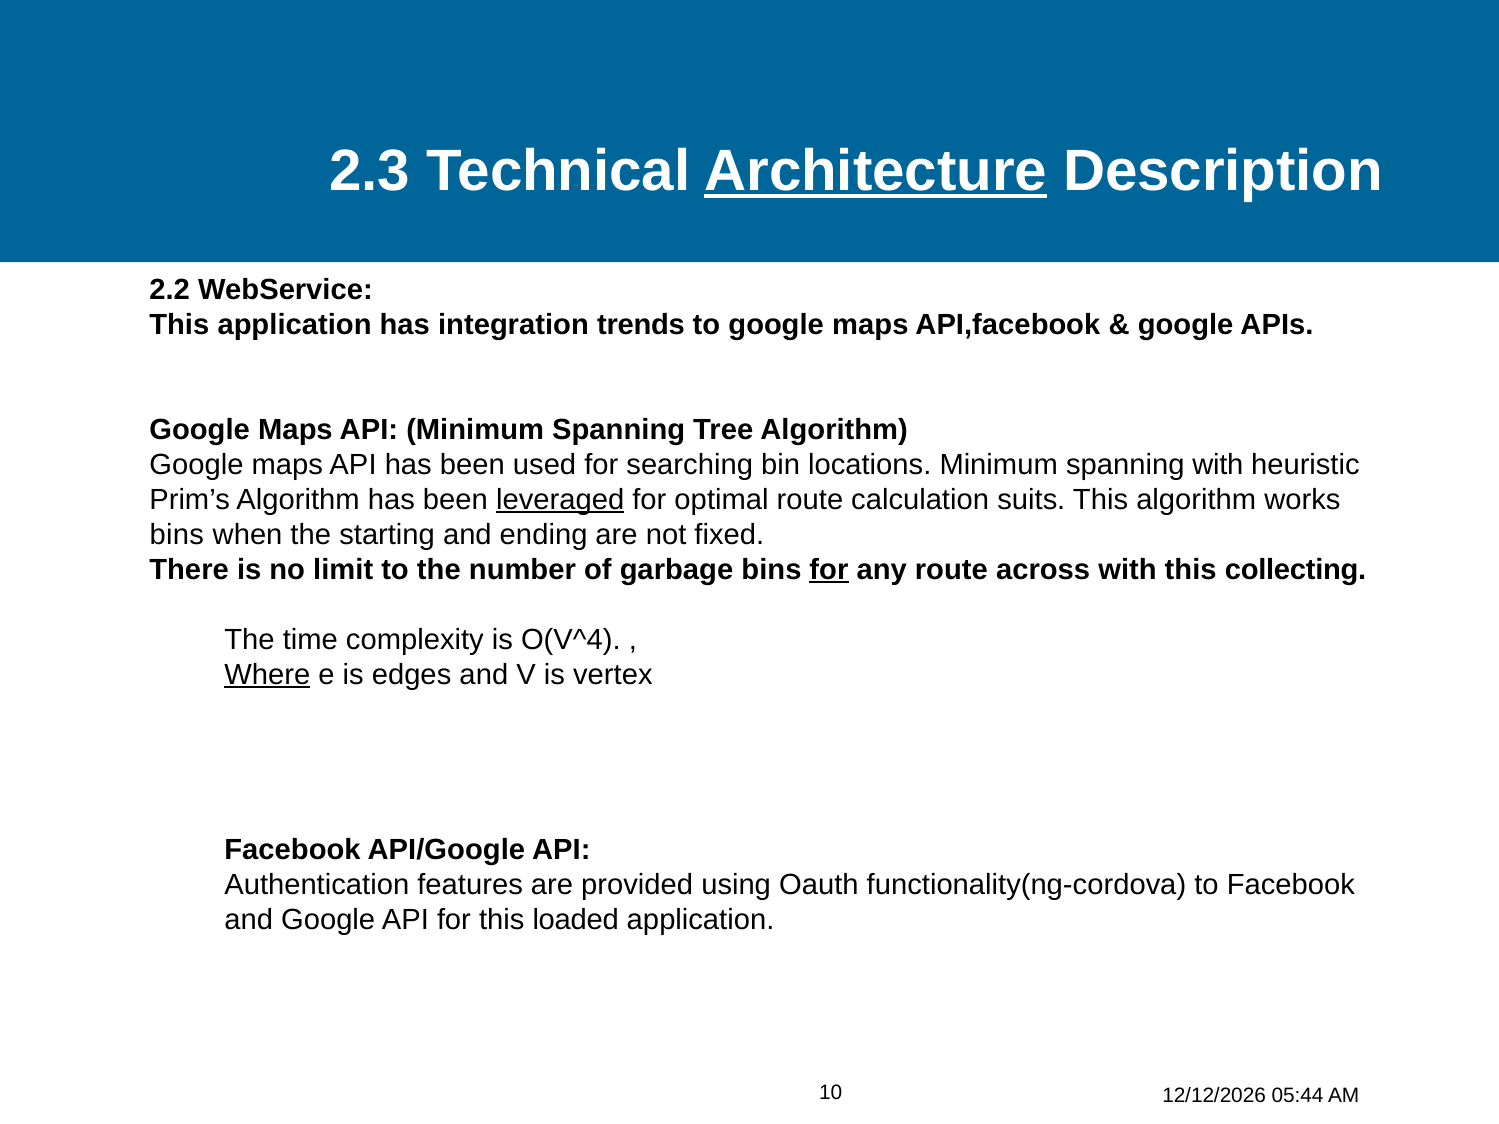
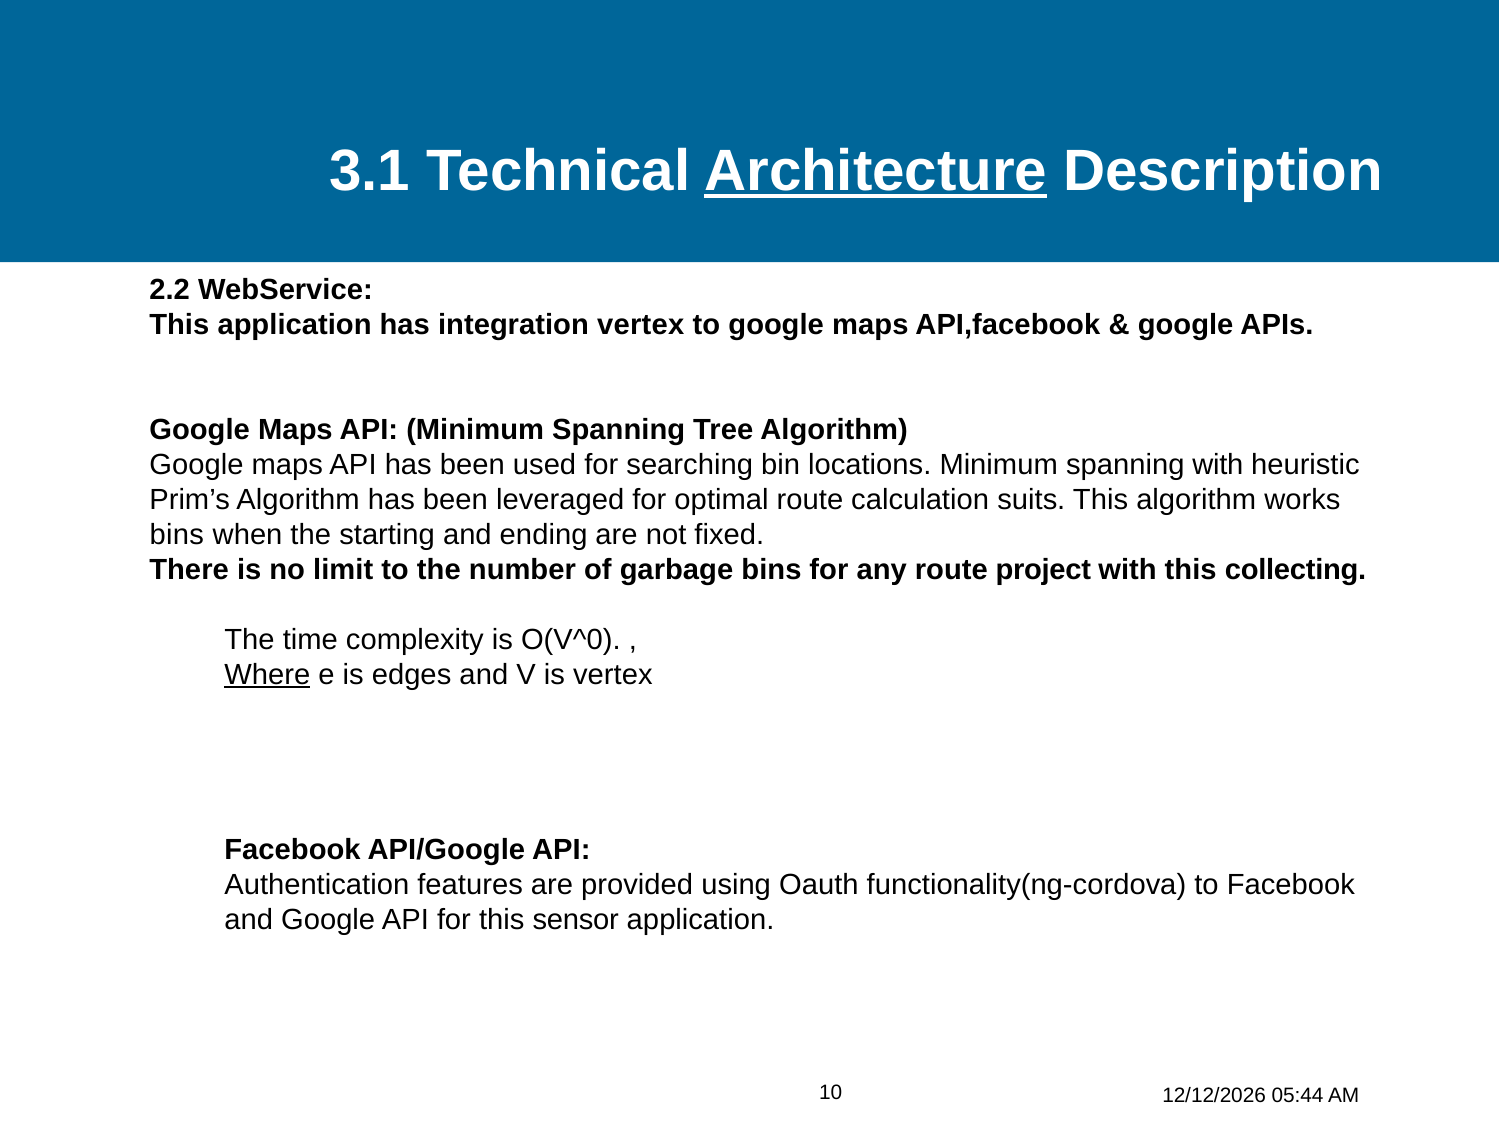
2.3: 2.3 -> 3.1 (370, 171)
integration trends: trends -> vertex (641, 325)
leveraged underline: present -> none (560, 500)
for underline: present -> none (829, 570)
across: across -> project (1043, 570)
O(V^4: O(V^4 -> O(V^0 (571, 640)
loaded: loaded -> sensor (576, 920)
